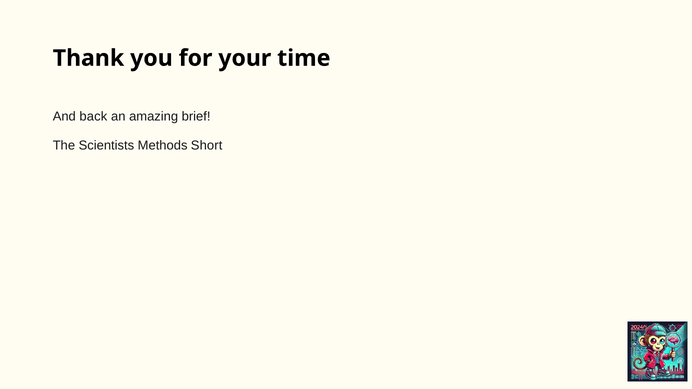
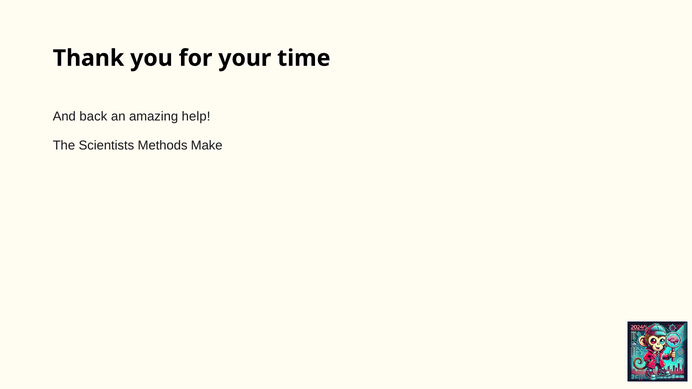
brief: brief -> help (196, 117)
Short: Short -> Make (207, 145)
